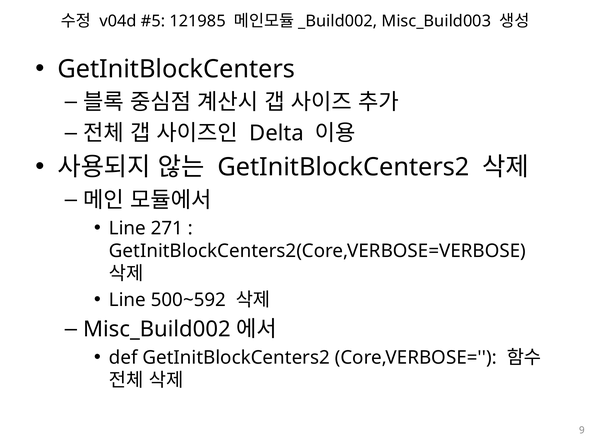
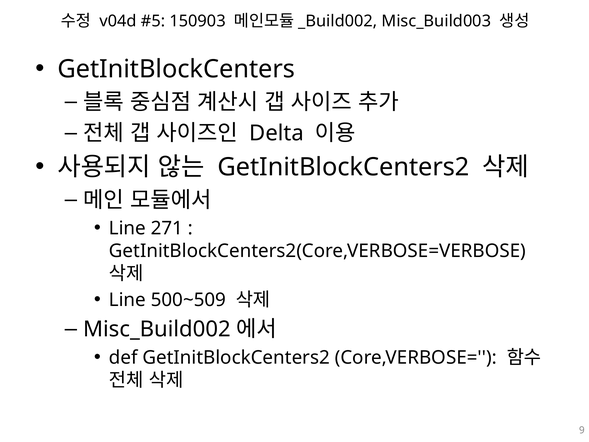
121985: 121985 -> 150903 (198, 21)
500~592: 500~592 -> 500~509 (188, 300)
